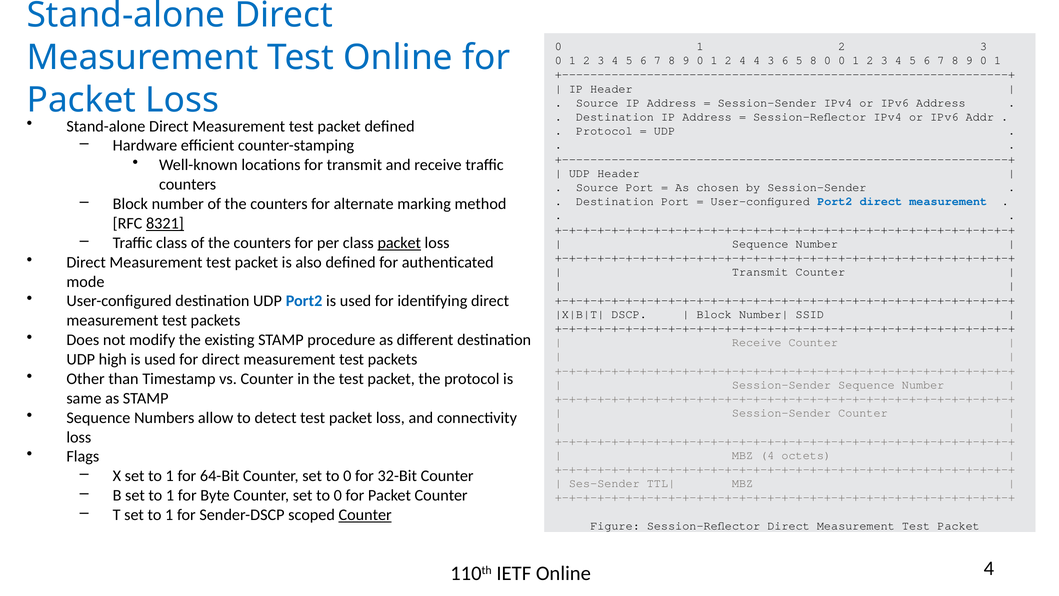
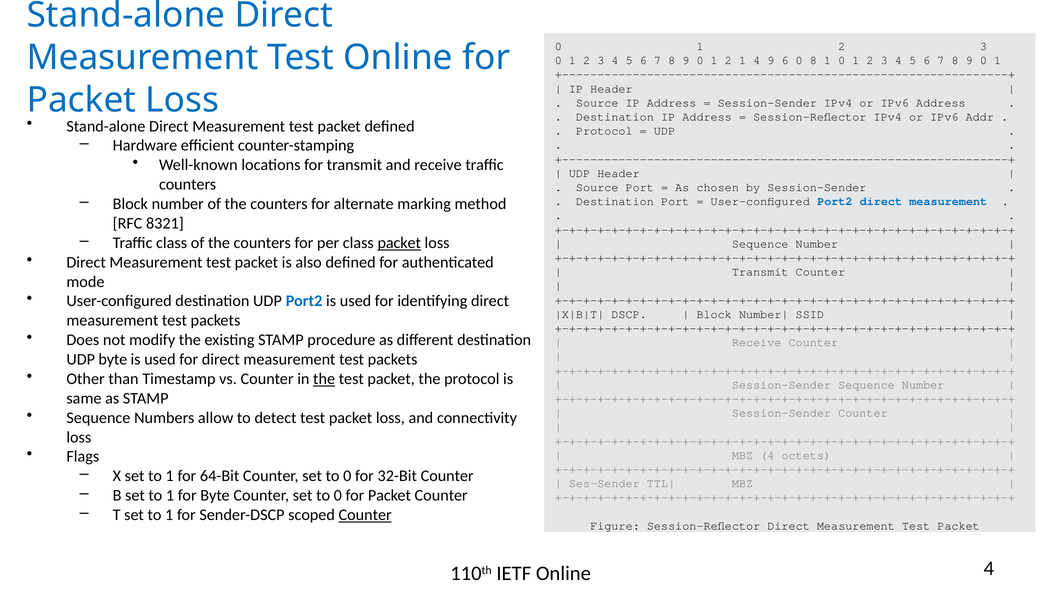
2 4: 4 -> 1 (743, 60)
4 3: 3 -> 9 (771, 60)
6 5: 5 -> 0 (799, 60)
8 0: 0 -> 1 (827, 60)
8321 underline: present -> none (165, 223)
UDP high: high -> byte (113, 359)
the underline: none -> present (324, 379)
